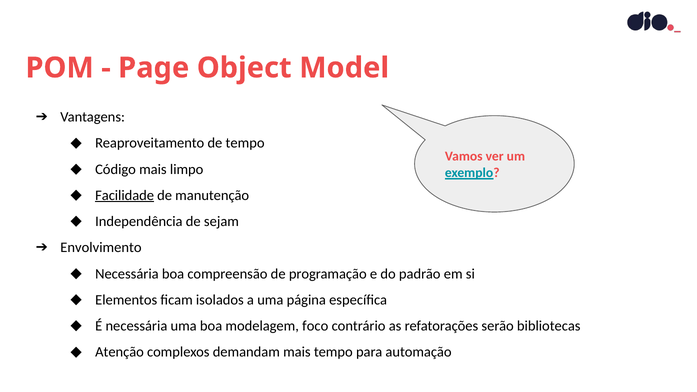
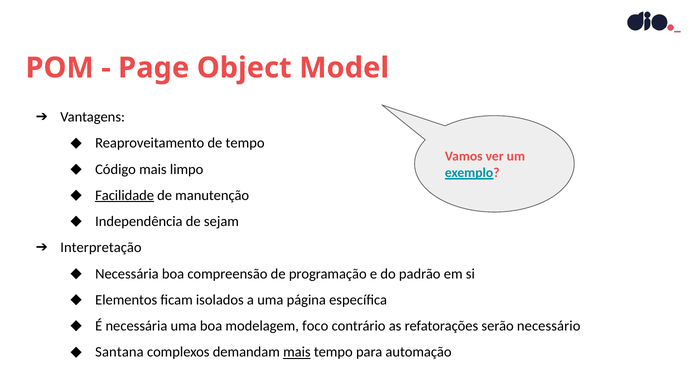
Envolvimento: Envolvimento -> Interpretação (101, 248)
bibliotecas: bibliotecas -> necessário (549, 326)
Atenção: Atenção -> Santana (119, 352)
mais underline: none -> present (297, 352)
